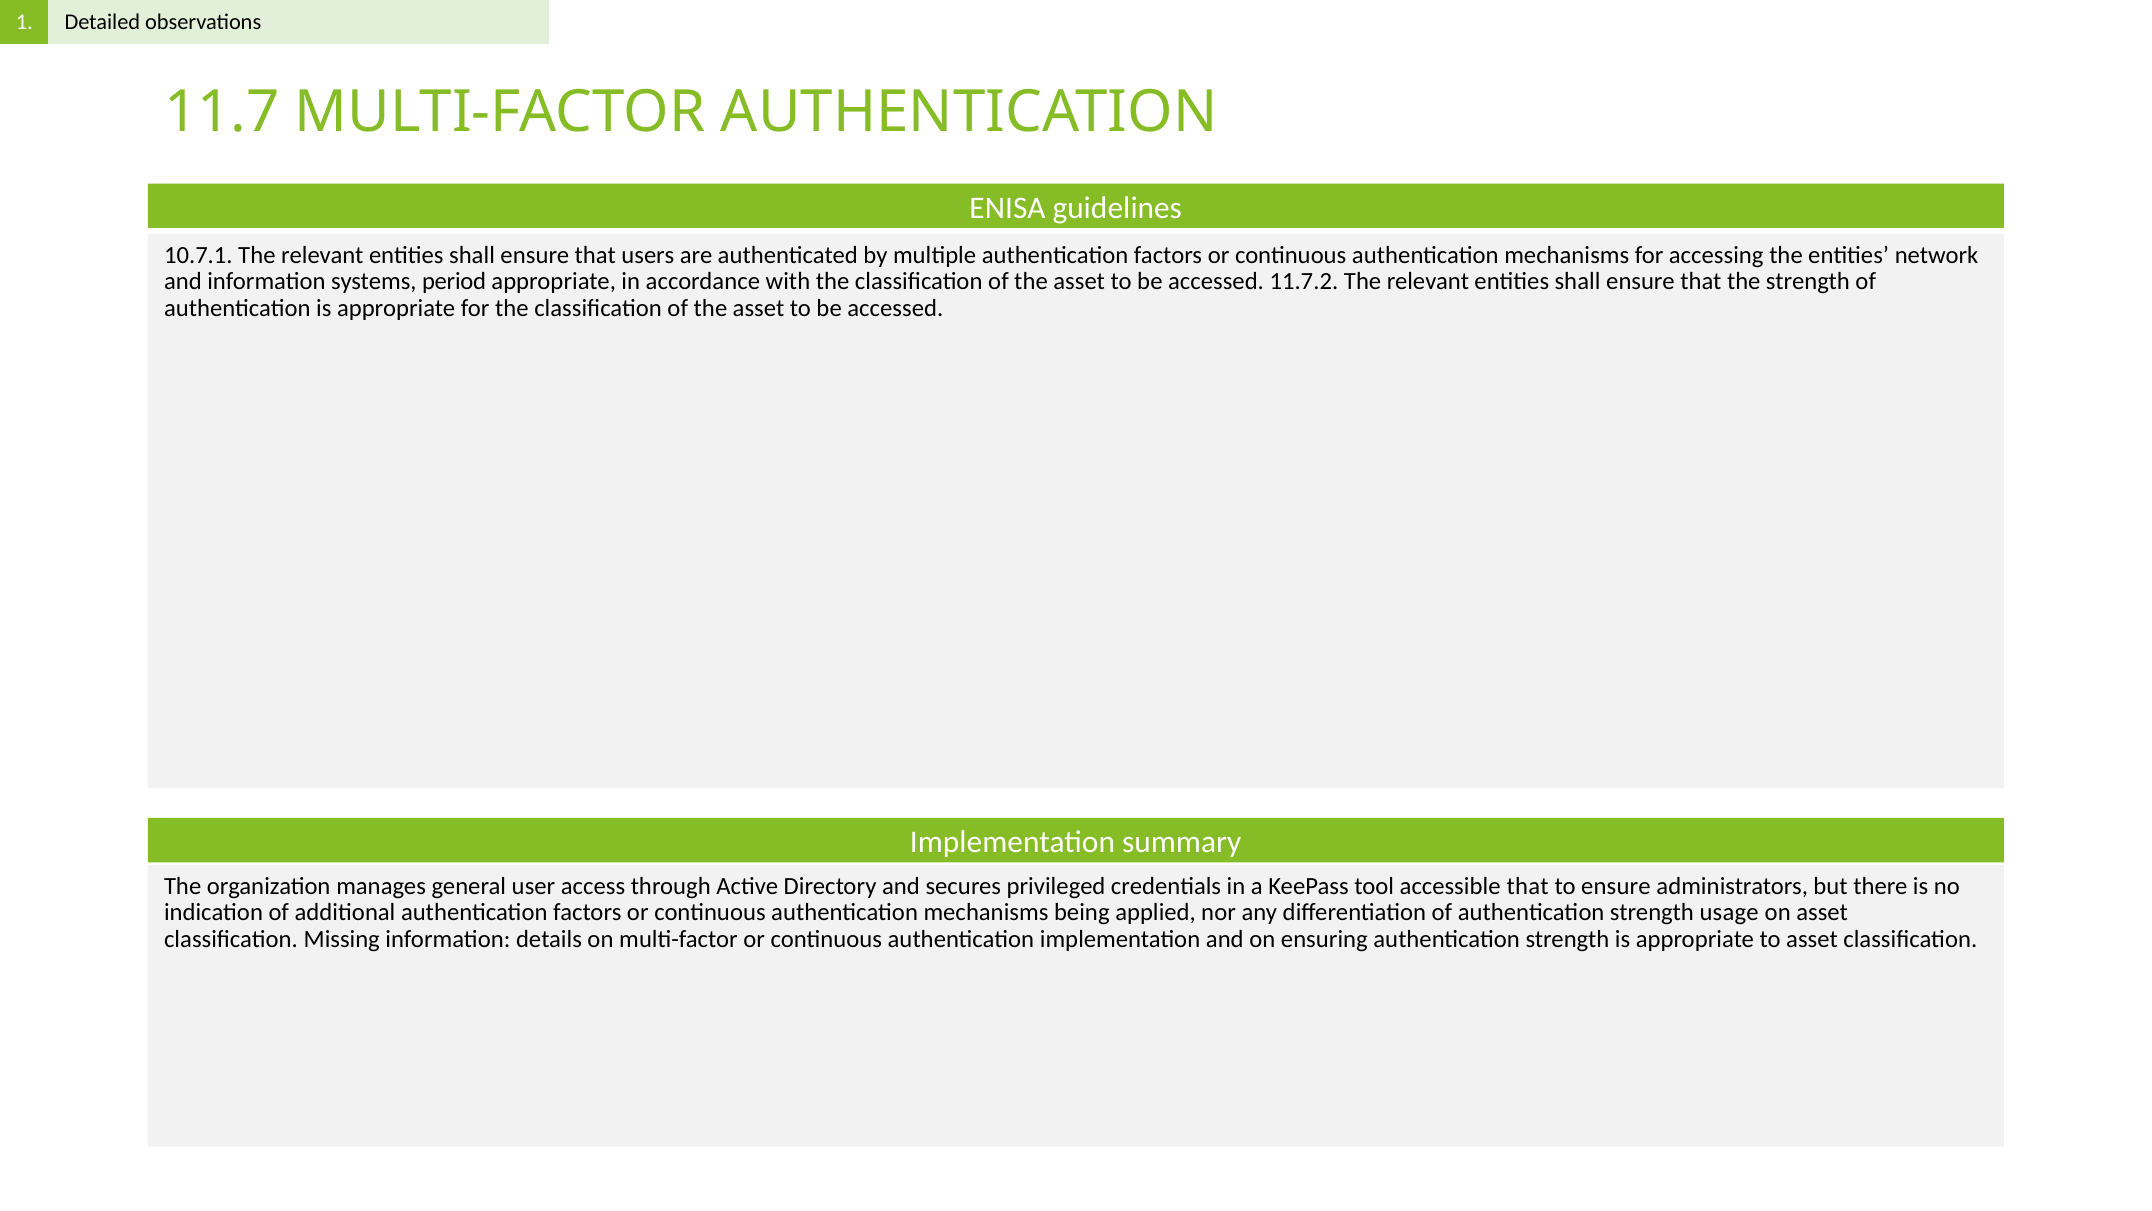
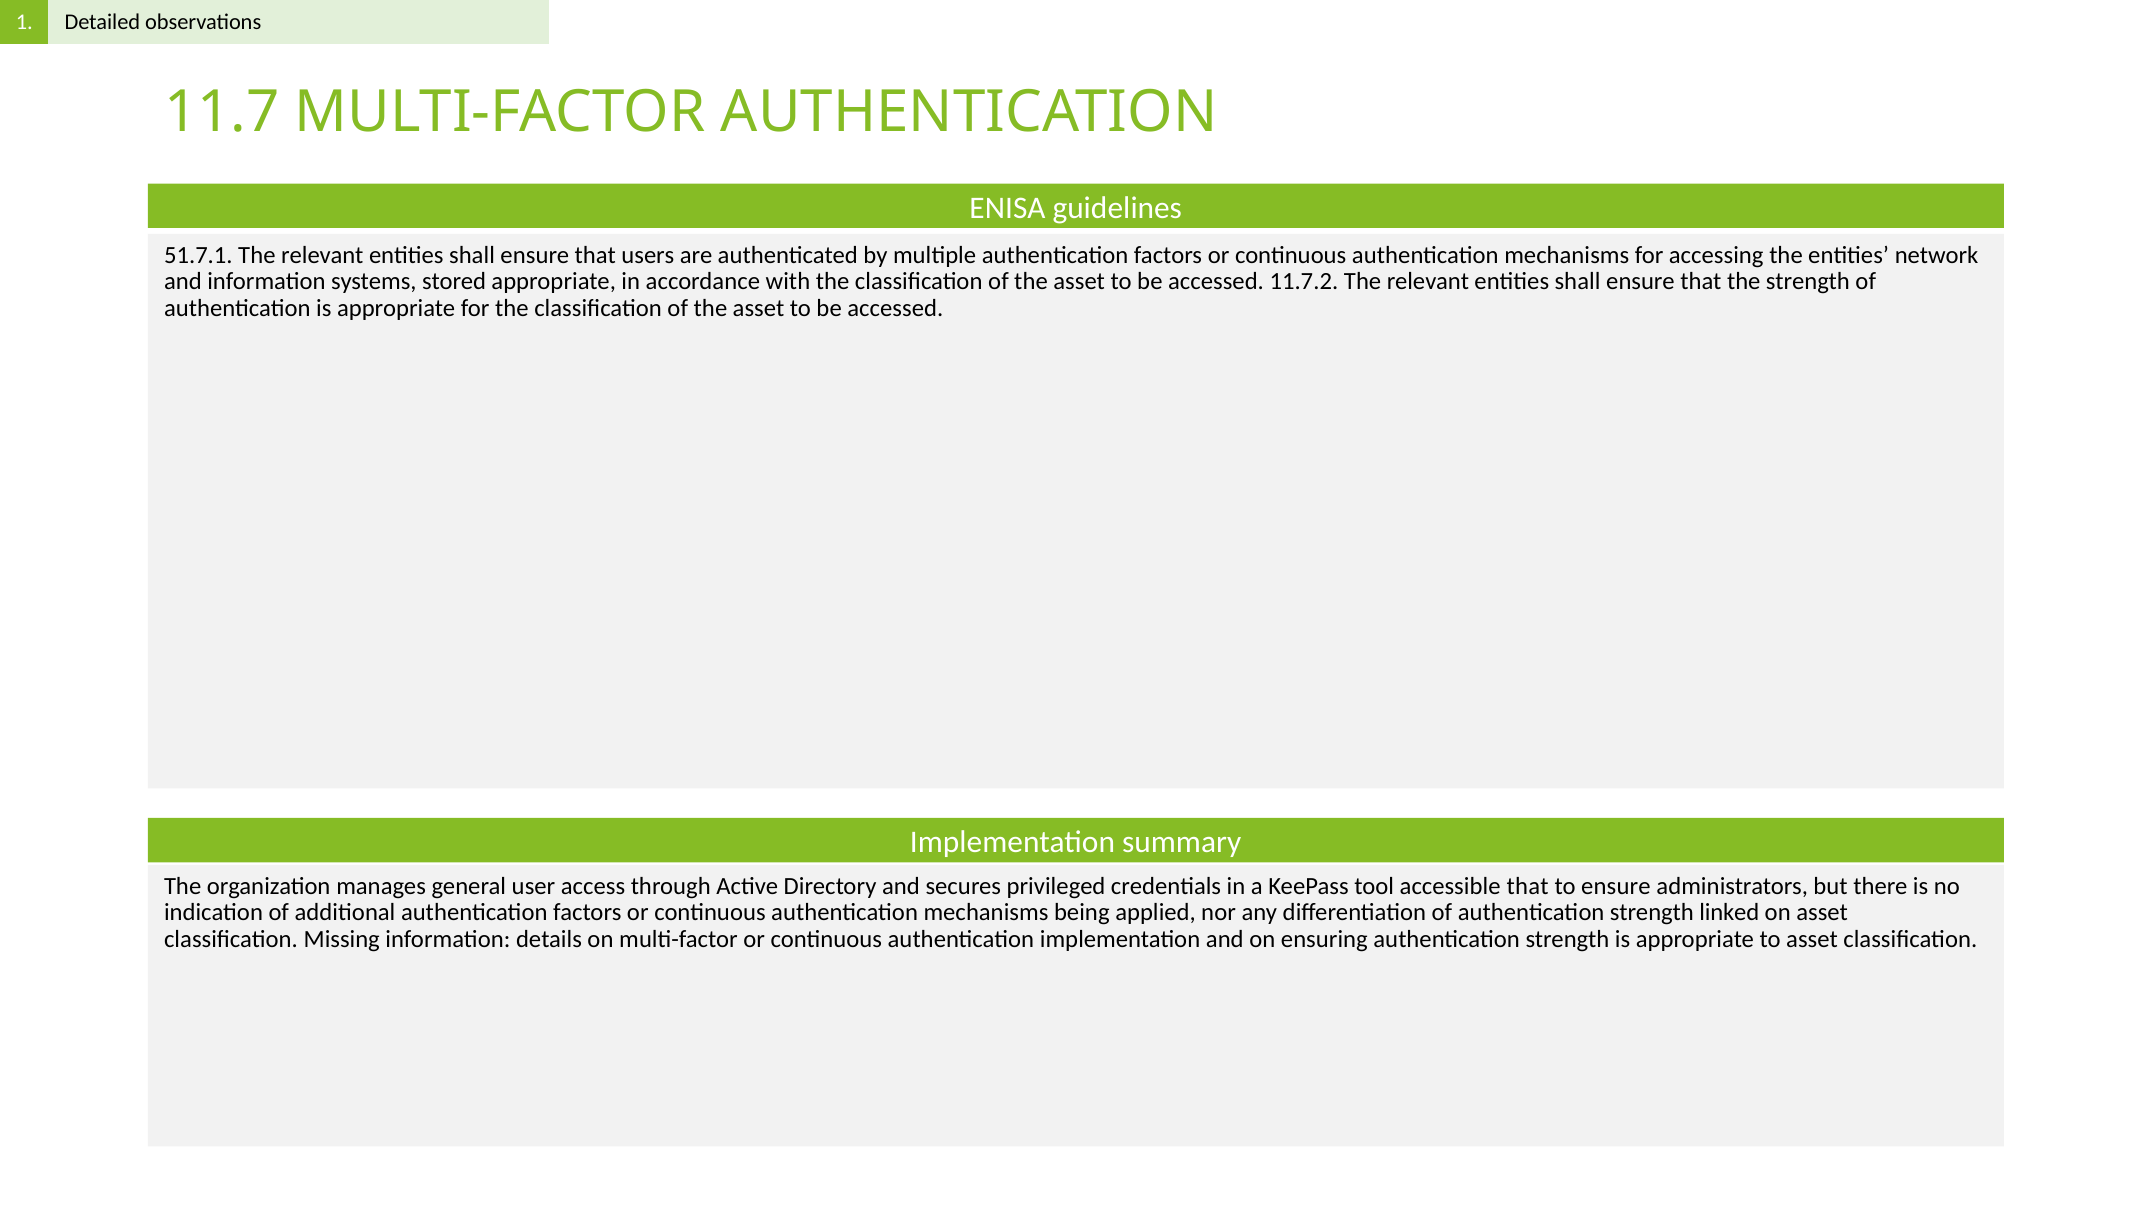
10.7.1: 10.7.1 -> 51.7.1 (198, 255)
period: period -> stored (454, 282)
usage: usage -> linked (1729, 912)
